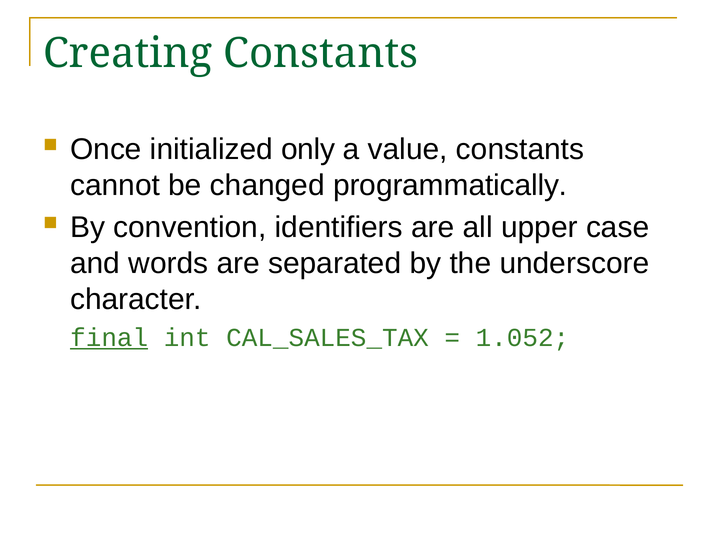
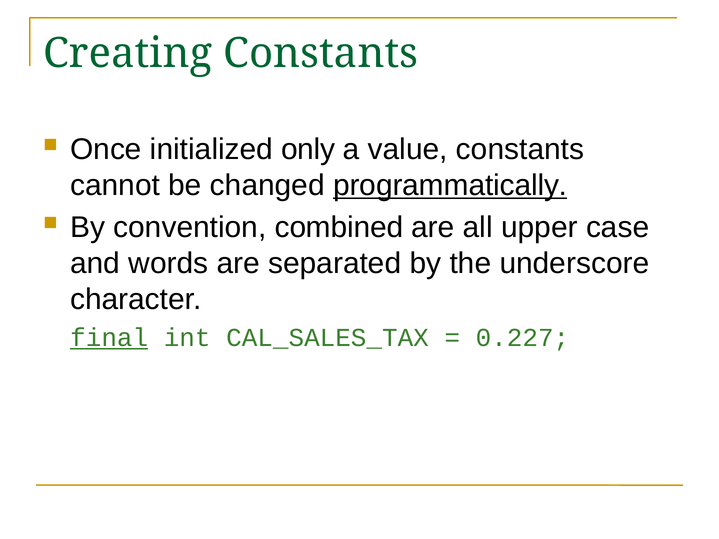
programmatically underline: none -> present (450, 185)
identifiers: identifiers -> combined (339, 227)
1.052: 1.052 -> 0.227 (522, 338)
